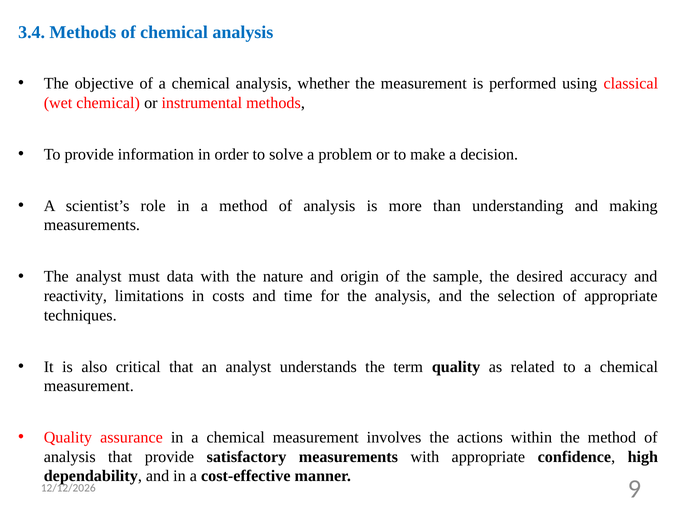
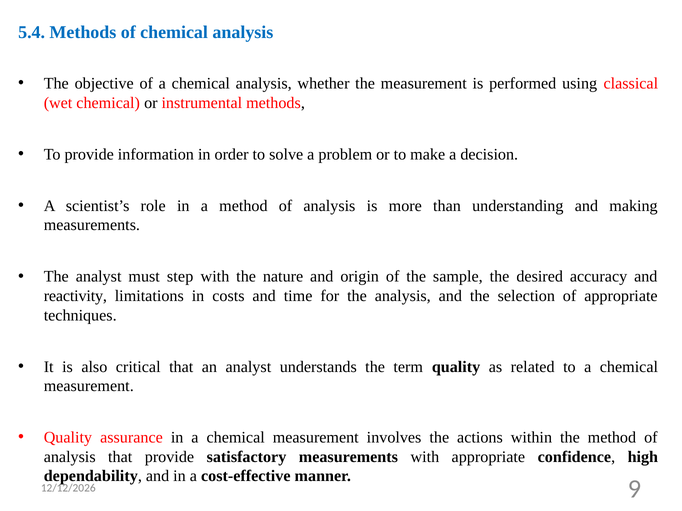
3.4: 3.4 -> 5.4 (32, 33)
data: data -> step (180, 277)
